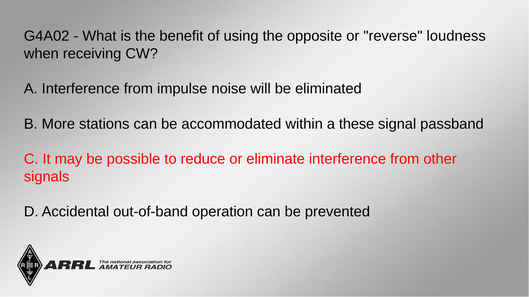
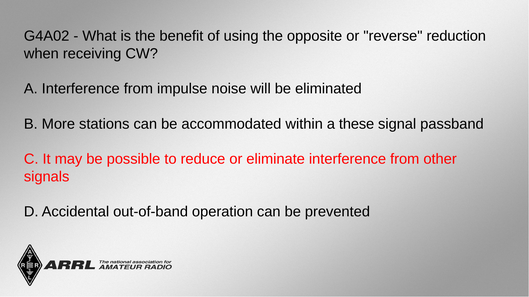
loudness: loudness -> reduction (456, 36)
